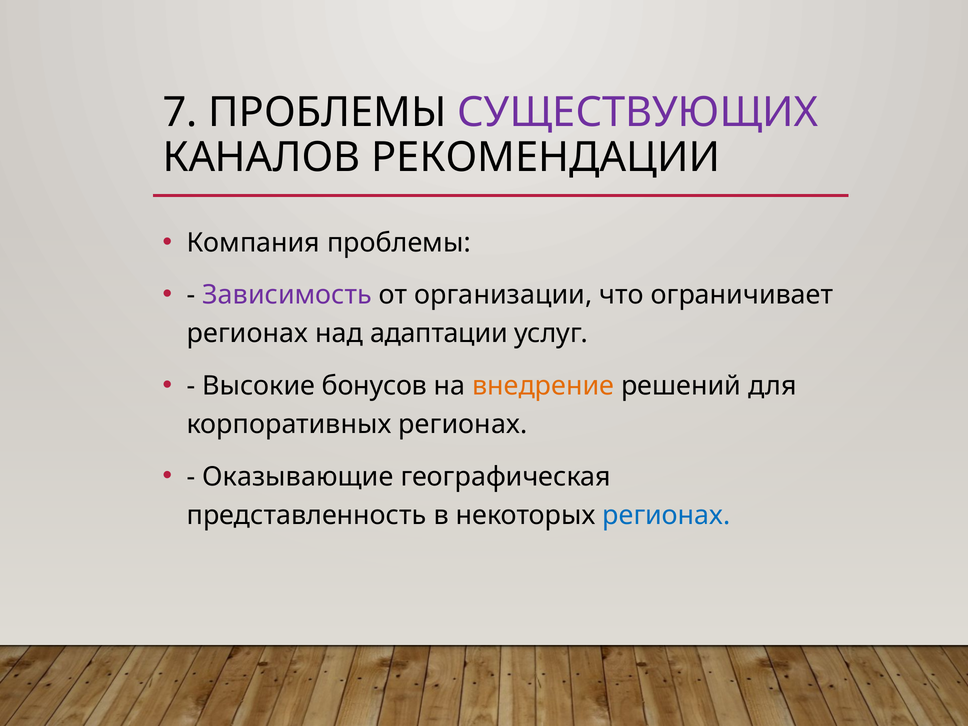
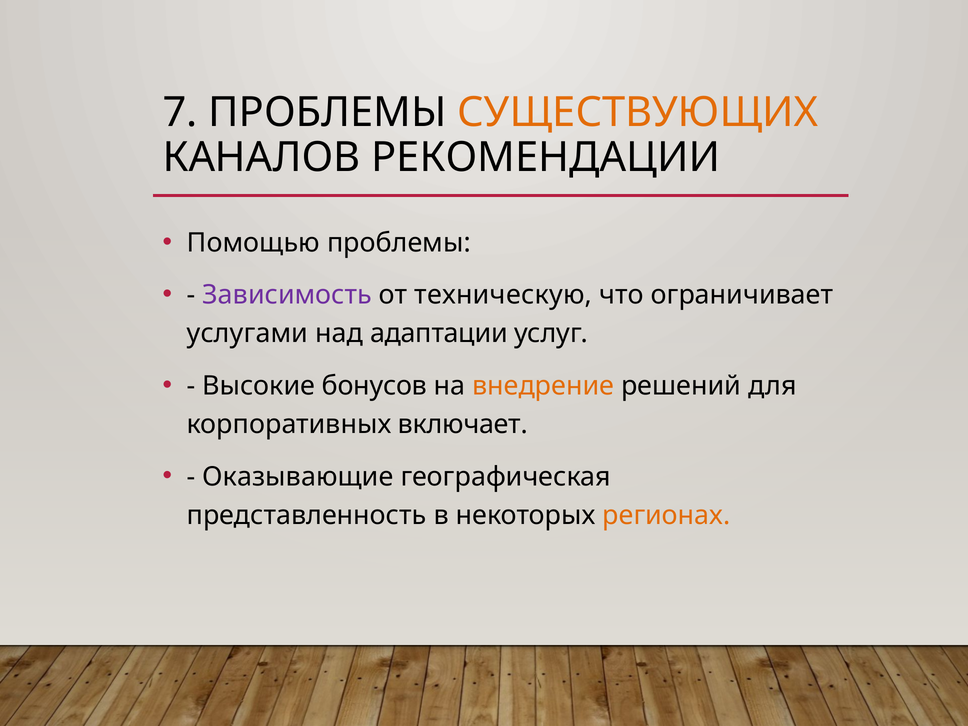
СУЩЕСТВУЮЩИХ colour: purple -> orange (638, 112)
Компания: Компания -> Помощью (253, 243)
организации: организации -> техническую (503, 295)
регионах: регионах -> услугами (247, 334)
корпоративных регионах: регионах -> включает (463, 424)
регионах colour: blue -> orange (666, 515)
